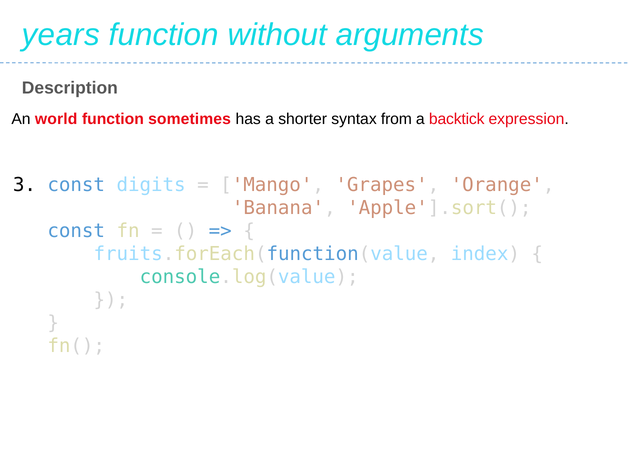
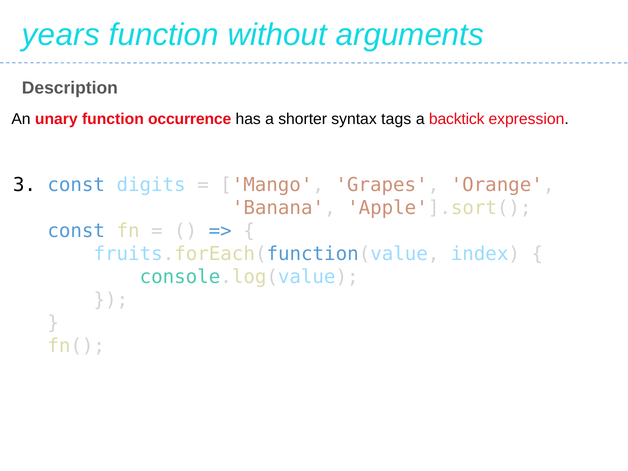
world: world -> unary (56, 119)
sometimes: sometimes -> occurrence (190, 119)
from: from -> tags (396, 119)
